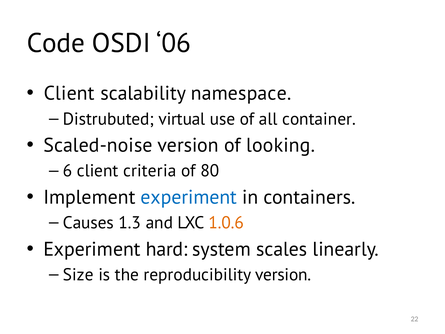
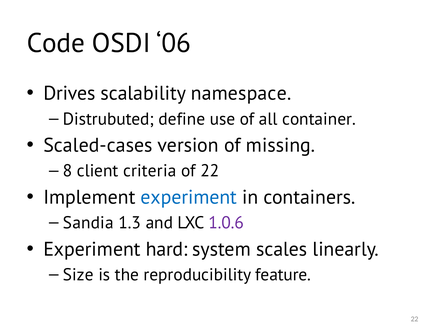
Client: Client -> Drives (69, 93)
virtual: virtual -> define (182, 119)
Scaled-noise: Scaled-noise -> Scaled-cases (98, 145)
looking: looking -> missing (281, 145)
6: 6 -> 8 (68, 171)
of 80: 80 -> 22 (210, 171)
Causes: Causes -> Sandia (88, 223)
1.0.6 colour: orange -> purple (226, 223)
reproducibility version: version -> feature (283, 275)
